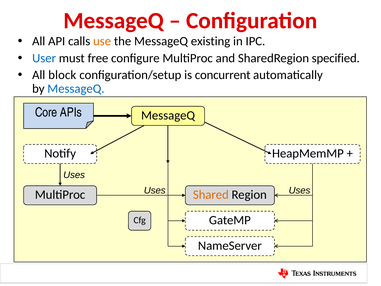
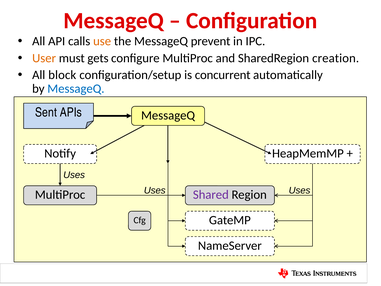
existing: existing -> prevent (211, 41)
User colour: blue -> orange (44, 58)
free: free -> gets (98, 58)
specified: specified -> creation (336, 58)
Core: Core -> Sent (46, 112)
Shared colour: orange -> purple (211, 195)
